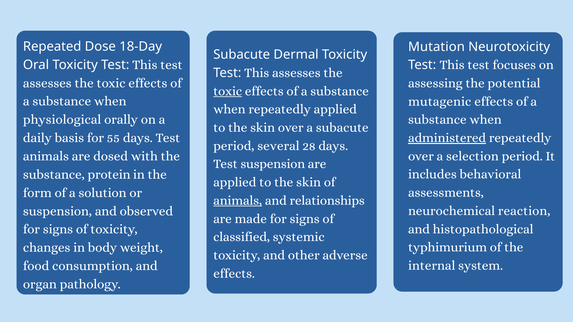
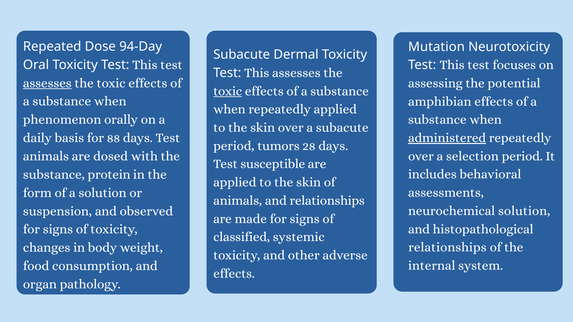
18-Day: 18-Day -> 94-Day (141, 47)
assesses underline: none -> present (47, 83)
mutagenic: mutagenic -> amphibian (440, 102)
physiological: physiological -> phenomenon (62, 120)
55: 55 -> 88 (114, 138)
several: several -> tumors (279, 146)
Test suspension: suspension -> susceptible (273, 164)
animals underline: present -> none (238, 201)
neurochemical reaction: reaction -> solution (524, 211)
typhimurium: typhimurium -> relationships (447, 248)
